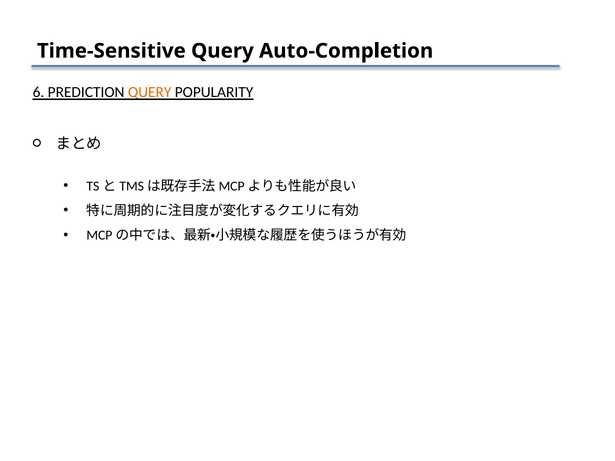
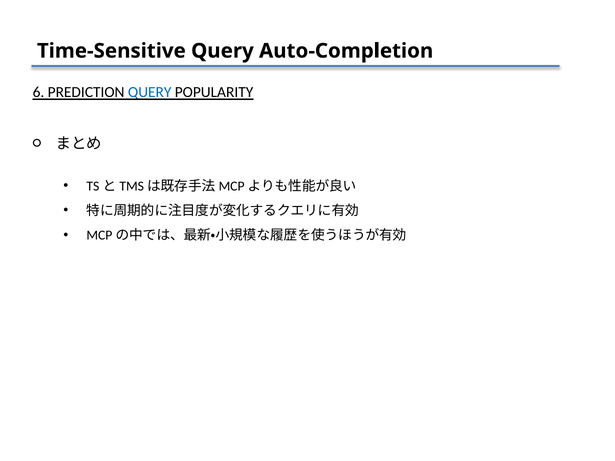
QUERY colour: orange -> blue (150, 92)
